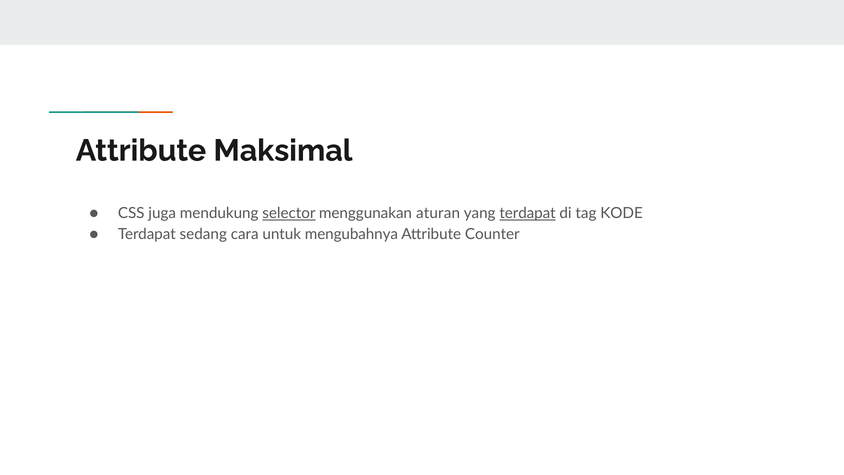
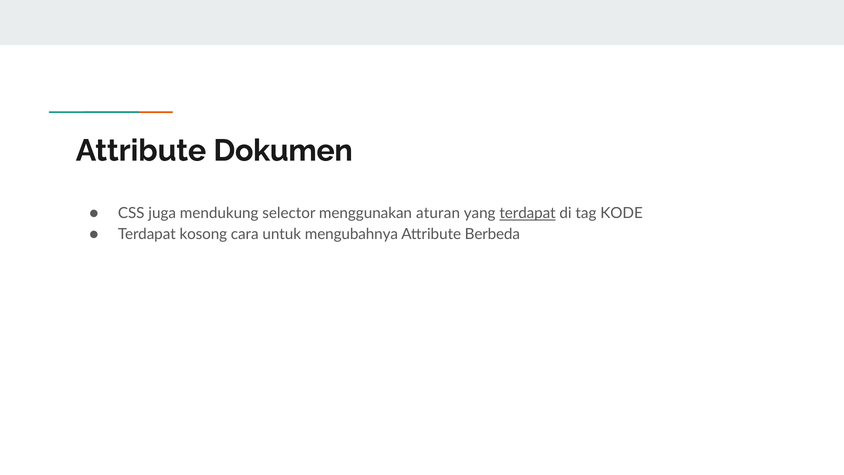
Maksimal: Maksimal -> Dokumen (283, 151)
selector underline: present -> none (289, 213)
sedang: sedang -> kosong (203, 234)
Counter: Counter -> Berbeda (492, 234)
